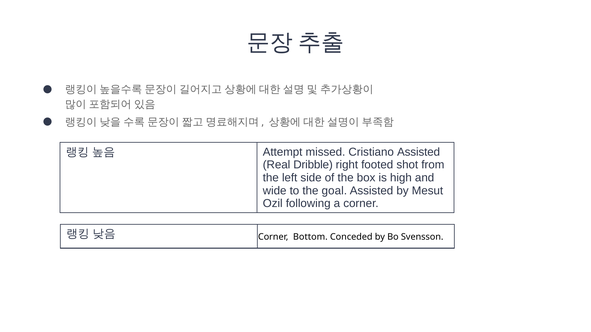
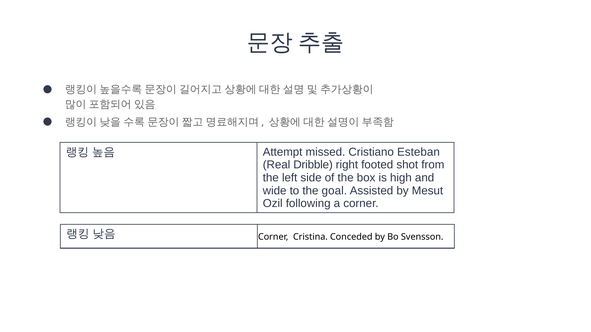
Cristiano Assisted: Assisted -> Esteban (418, 152)
Bottom: Bottom -> Cristina (310, 237)
